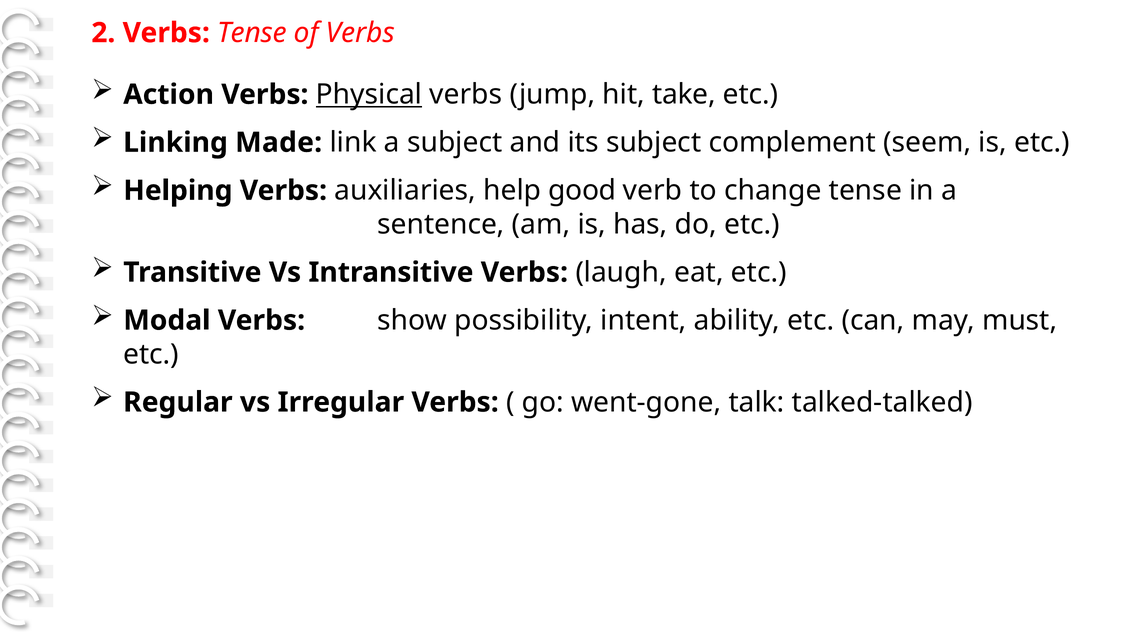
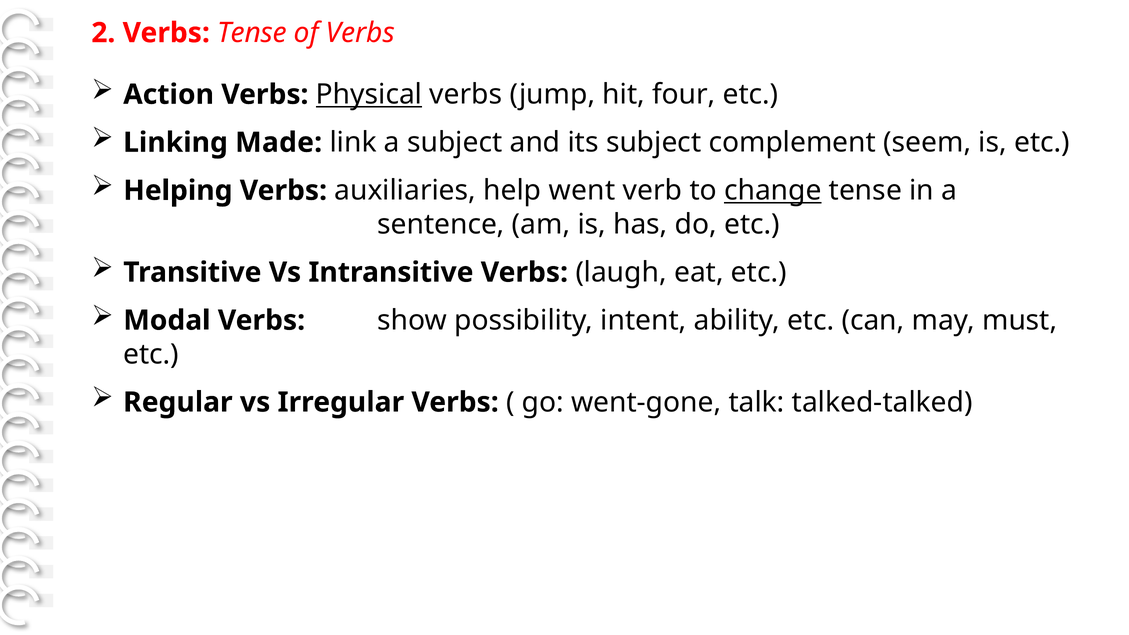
take: take -> four (684, 95)
good: good -> went (582, 191)
change underline: none -> present (773, 191)
